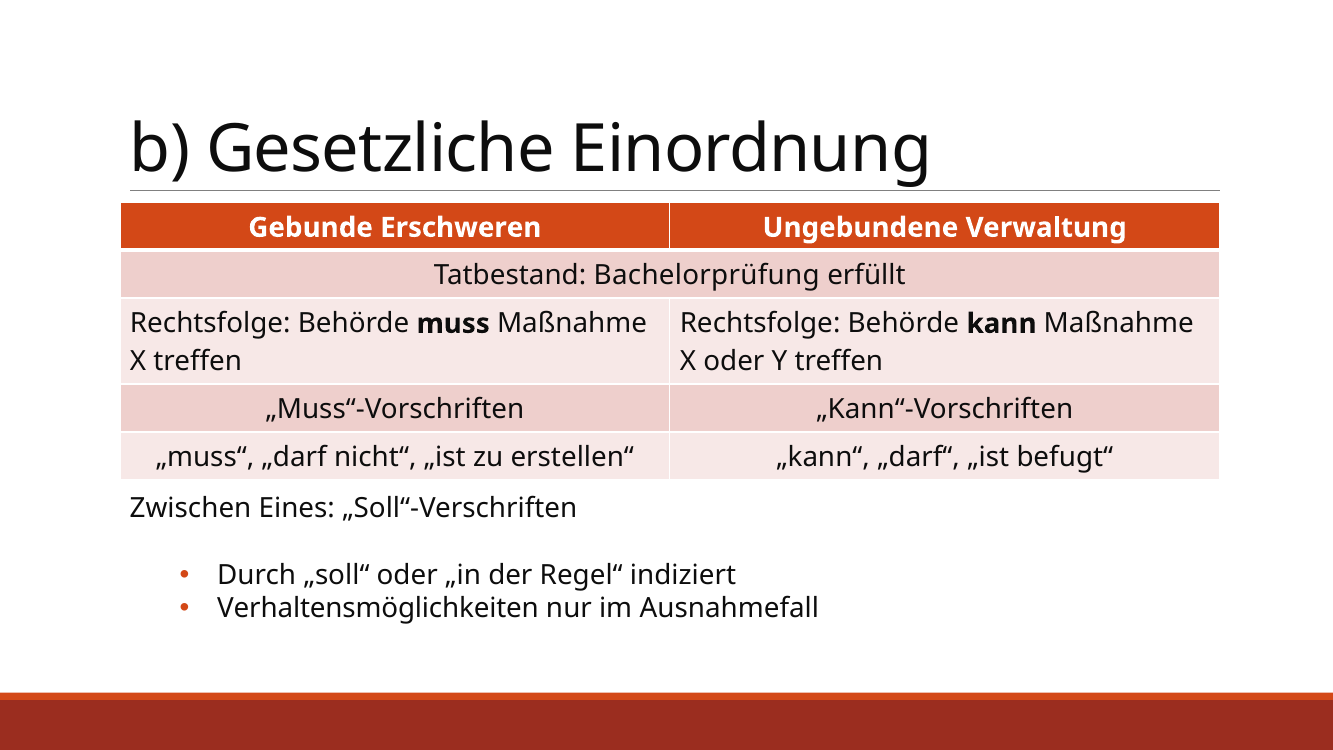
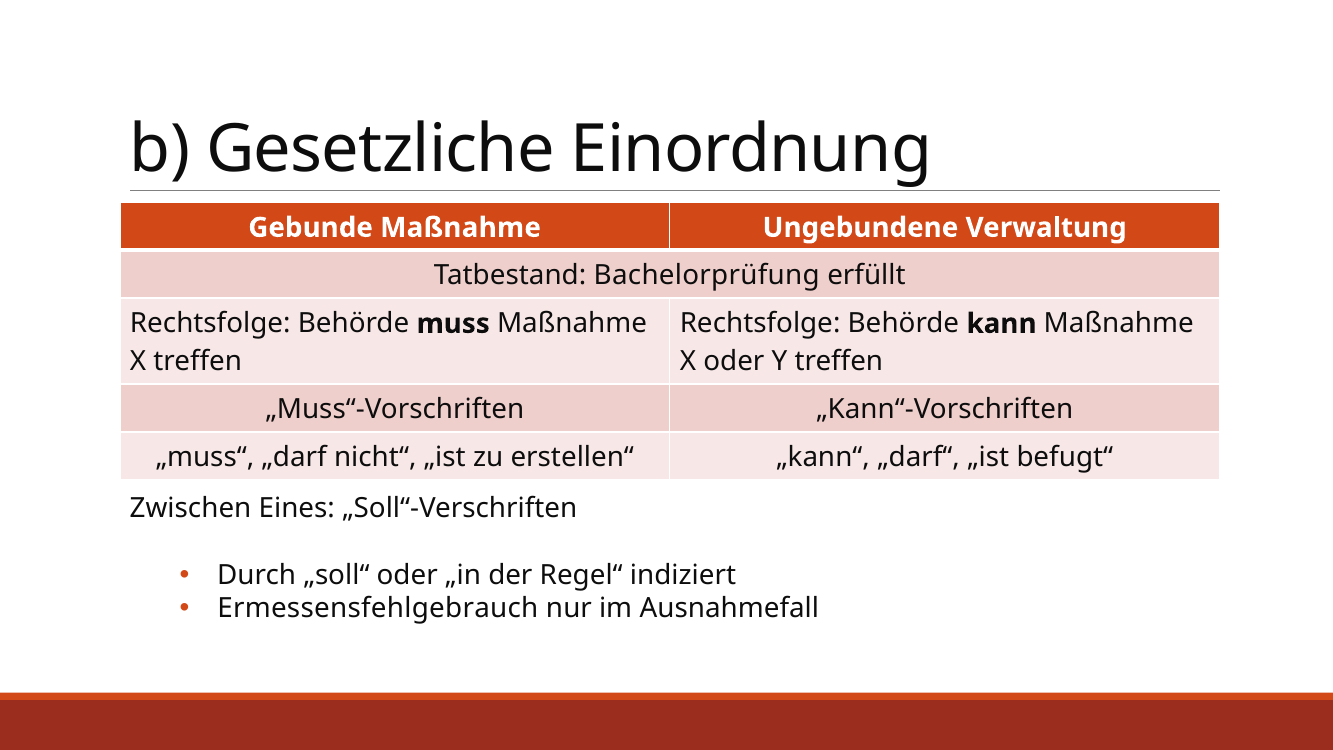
Gebunde Erschweren: Erschweren -> Maßnahme (461, 228)
Verhaltensmöglichkeiten: Verhaltensmöglichkeiten -> Ermessensfehlgebrauch (378, 609)
